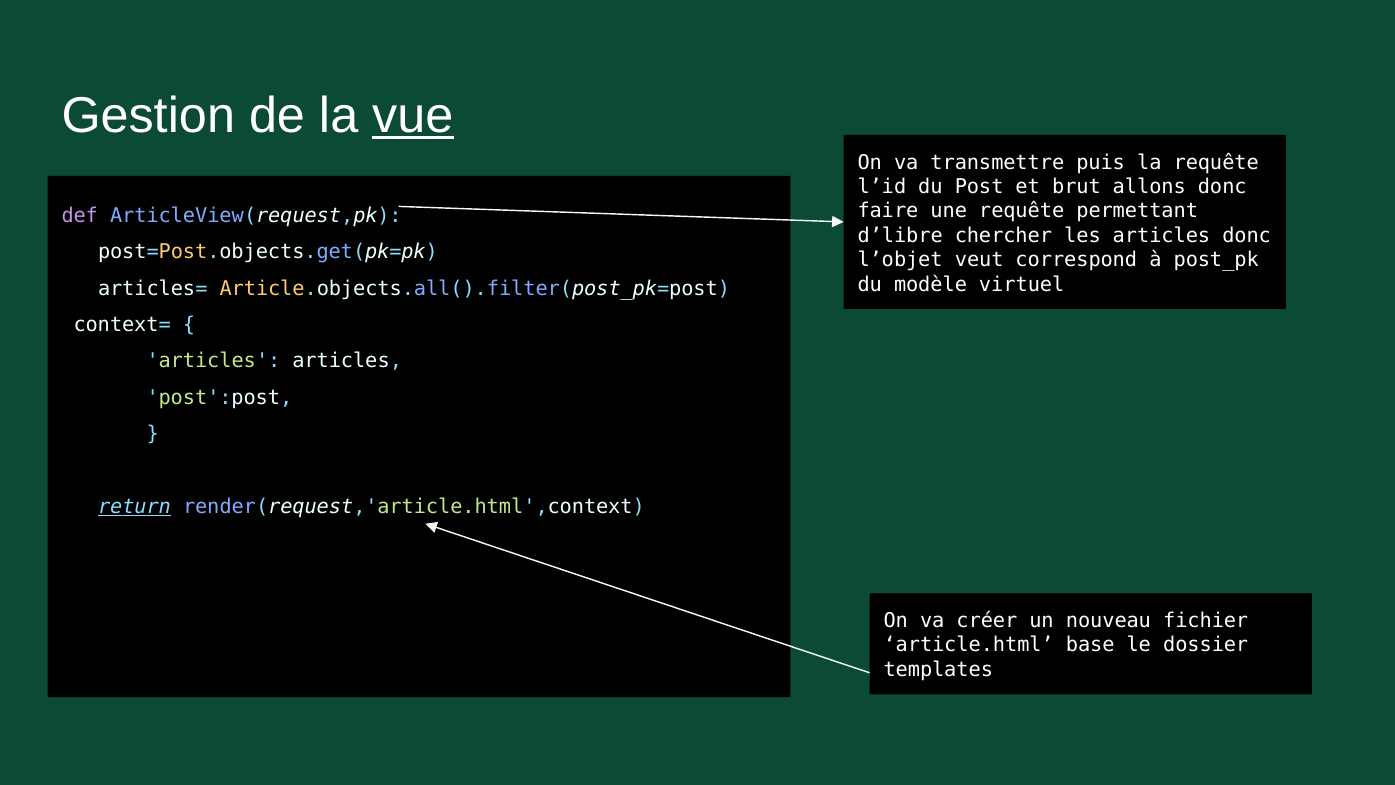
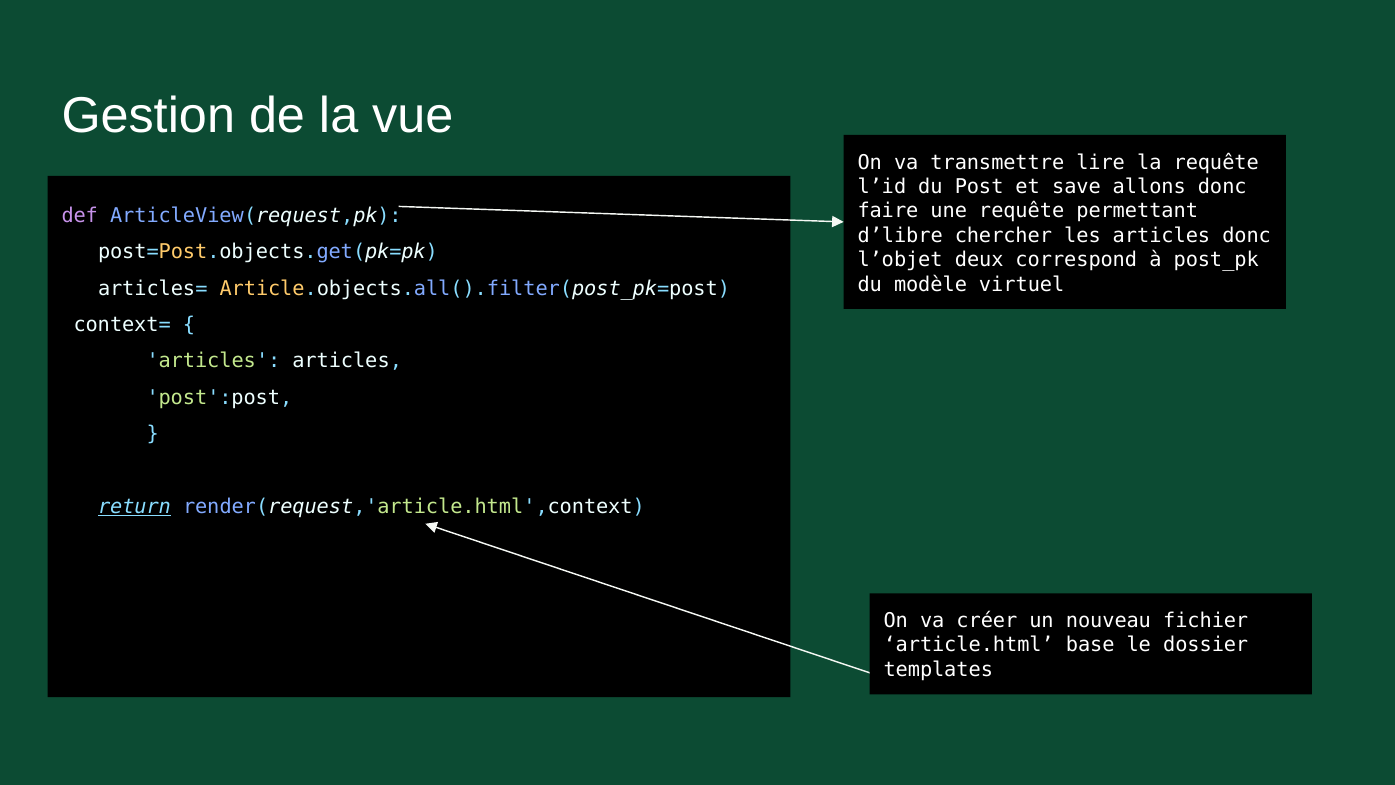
vue underline: present -> none (413, 116)
puis: puis -> lire (1101, 162)
brut: brut -> save (1076, 187)
veut: veut -> deux (979, 260)
